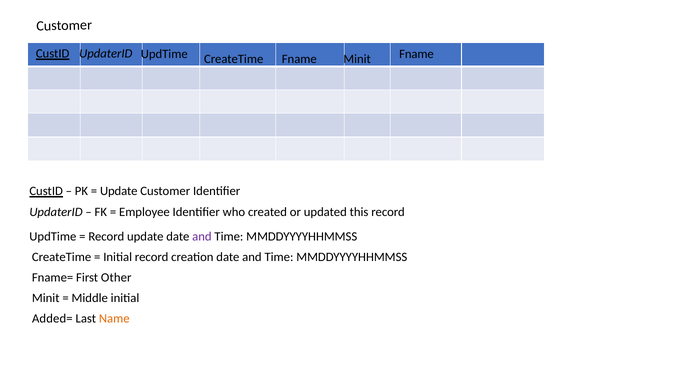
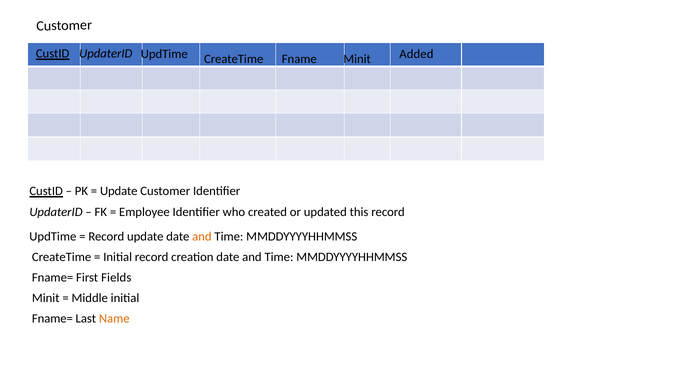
Minit Fname: Fname -> Added (416, 54)
and colour: purple -> orange (202, 236)
Other: Other -> Fields (116, 277)
Added=: Added= -> Fname= (52, 318)
